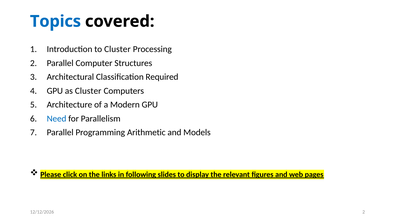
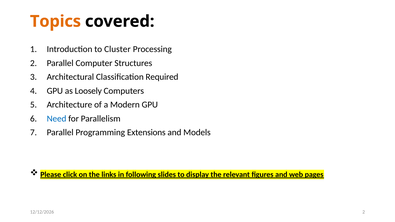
Topics colour: blue -> orange (55, 21)
as Cluster: Cluster -> Loosely (88, 91)
Arithmetic: Arithmetic -> Extensions (146, 133)
